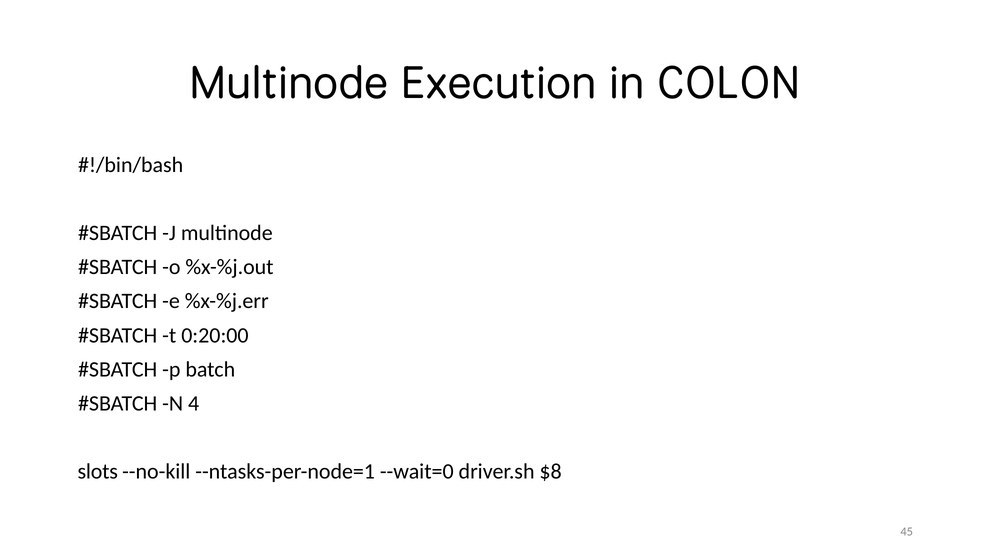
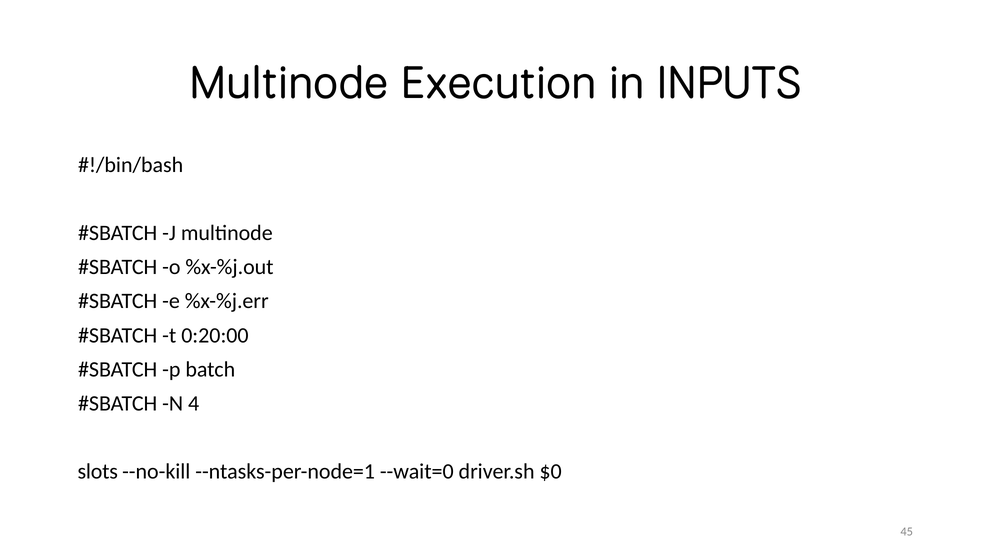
COLON: COLON -> INPUTS (729, 83)
$8: $8 -> $0 (551, 472)
